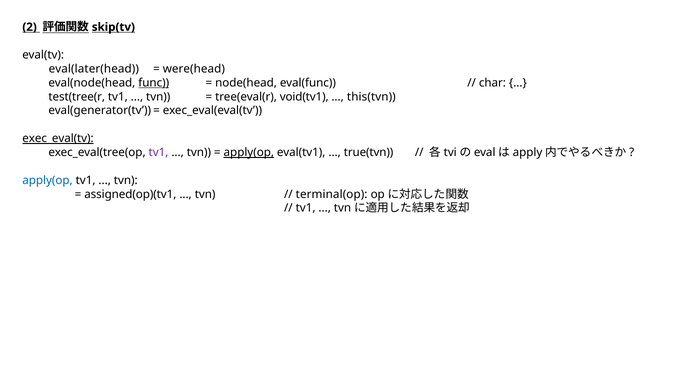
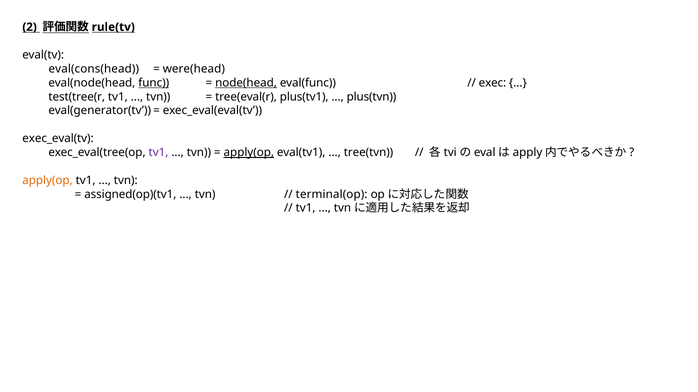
skip(tv: skip(tv -> rule(tv (113, 27)
eval(later(head: eval(later(head -> eval(cons(head (94, 69)
node(head underline: none -> present (246, 83)
char: char -> exec (492, 83)
void(tv1: void(tv1 -> plus(tv1 (304, 97)
this(tvn: this(tvn -> plus(tvn (371, 97)
exec_eval(tv underline: present -> none (58, 139)
true(tvn: true(tvn -> tree(tvn (369, 153)
apply(op colour: blue -> orange (48, 181)
